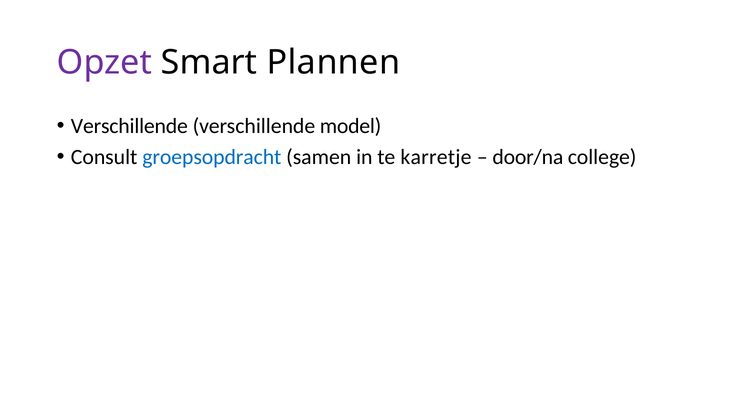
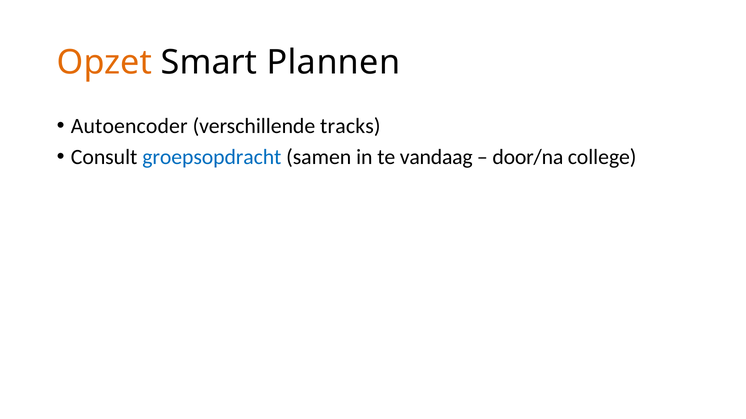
Opzet colour: purple -> orange (104, 63)
Verschillende: Verschillende -> Autoencoder (129, 126)
model: model -> tracks (350, 126)
karretje: karretje -> vandaag (436, 157)
